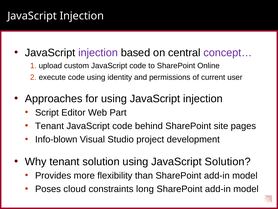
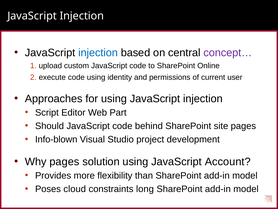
injection colour: purple -> blue (98, 53)
Tenant: Tenant -> Should (50, 126)
Why tenant: tenant -> pages (64, 161)
JavaScript Solution: Solution -> Account (228, 161)
